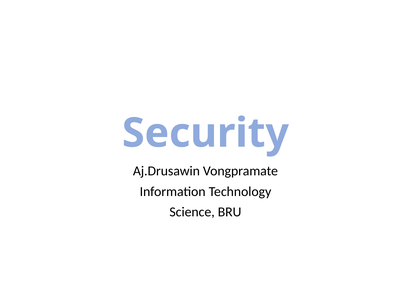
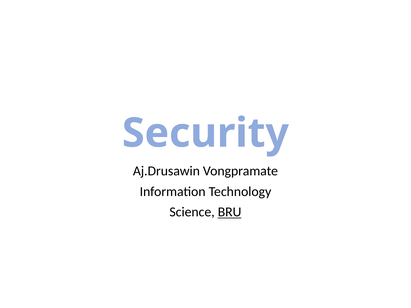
BRU underline: none -> present (230, 212)
